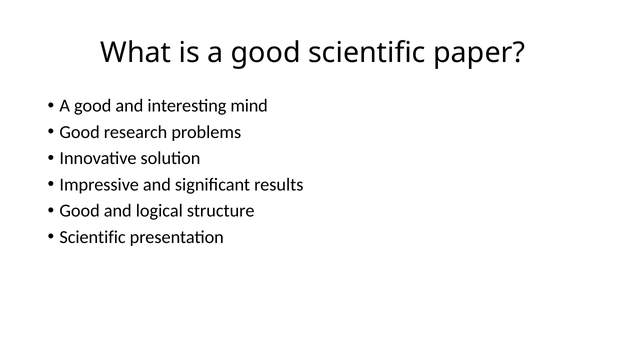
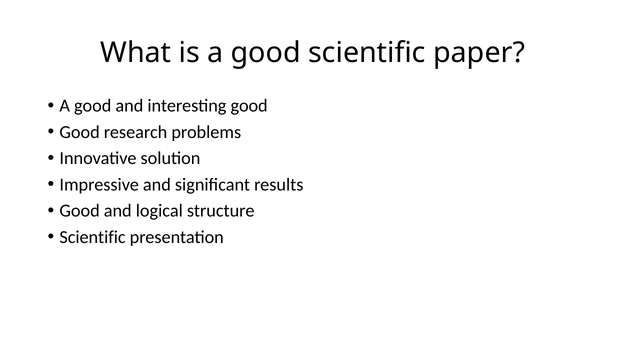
interesting mind: mind -> good (249, 106)
